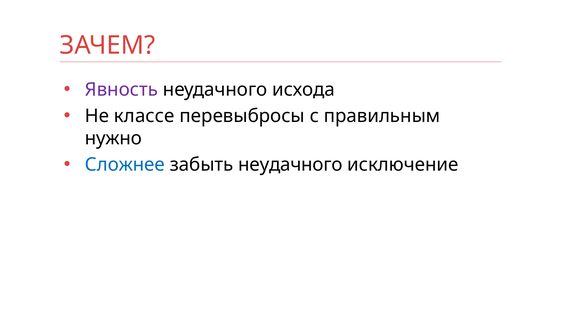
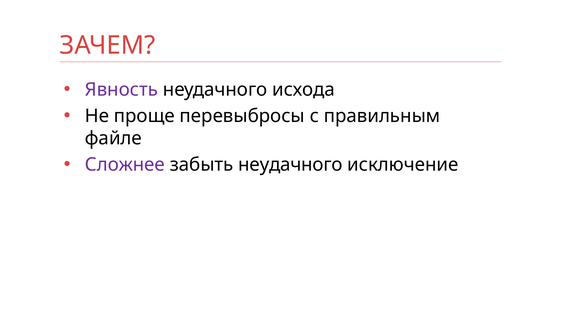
классе: классе -> проще (144, 116)
нужно: нужно -> файле (113, 138)
Сложнее colour: blue -> purple (125, 164)
